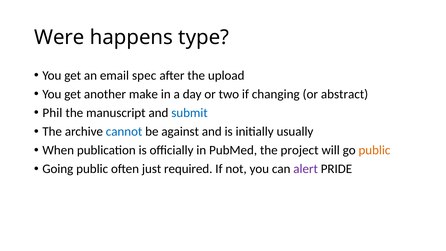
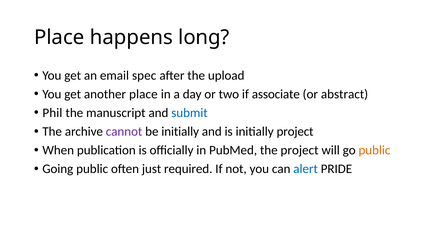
Were: Were -> Place (59, 37)
type: type -> long (204, 37)
another make: make -> place (143, 94)
changing: changing -> associate (276, 94)
cannot colour: blue -> purple (124, 132)
be against: against -> initially (180, 132)
initially usually: usually -> project (295, 132)
alert colour: purple -> blue (306, 169)
